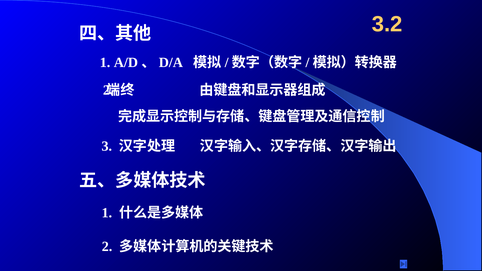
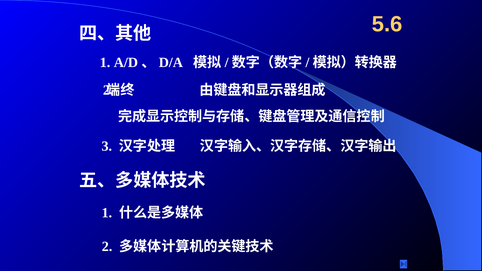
3.2: 3.2 -> 5.6 (387, 24)
